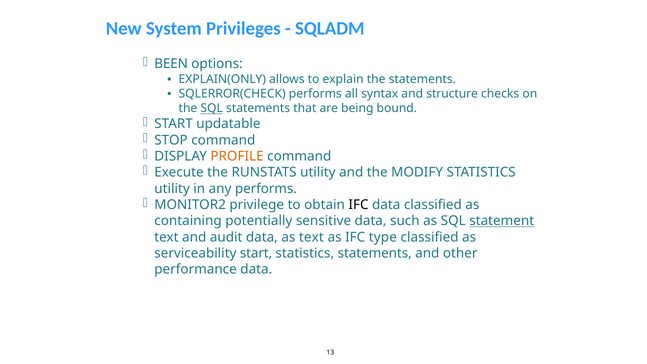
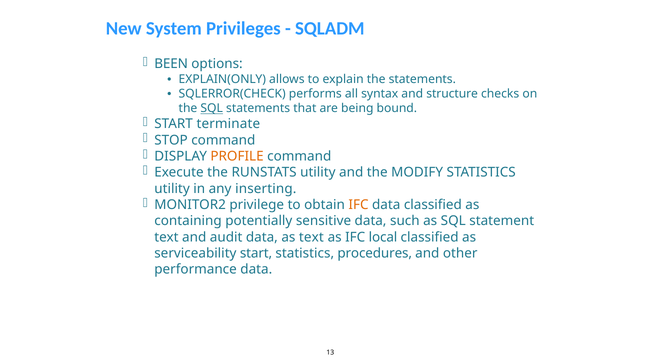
updatable: updatable -> terminate (228, 124)
any performs: performs -> inserting (266, 189)
IFC colour: black -> orange (358, 205)
statement underline: present -> none (502, 221)
type: type -> local (383, 237)
statistics statements: statements -> procedures (375, 253)
